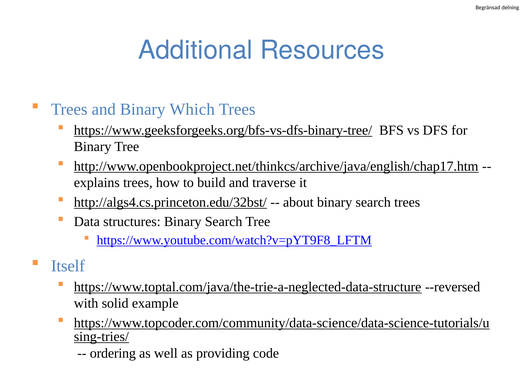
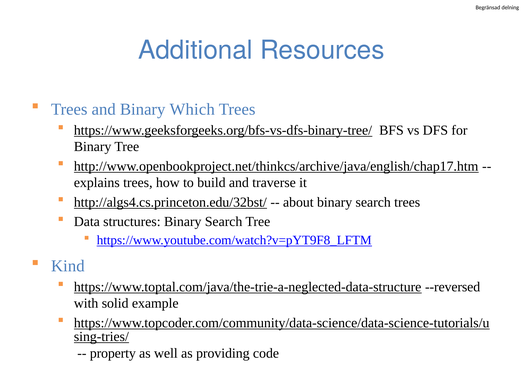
Itself: Itself -> Kind (68, 266)
ordering: ordering -> property (113, 353)
